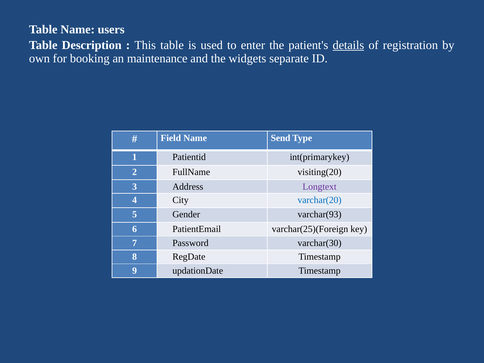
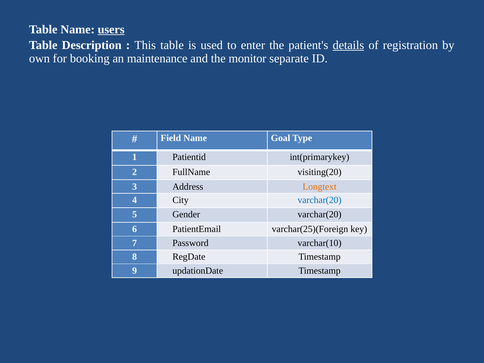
users underline: none -> present (111, 29)
widgets: widgets -> monitor (247, 59)
Send: Send -> Goal (281, 138)
Longtext colour: purple -> orange (320, 187)
Gender varchar(93: varchar(93 -> varchar(20 (320, 214)
varchar(30: varchar(30 -> varchar(10 (320, 243)
